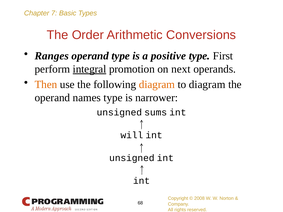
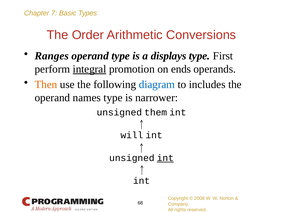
positive: positive -> displays (169, 56)
next: next -> ends (181, 69)
diagram colour: orange -> blue (157, 85)
to diagram: diagram -> includes (207, 85)
sums: sums -> them (156, 112)
int underline: none -> present (165, 158)
